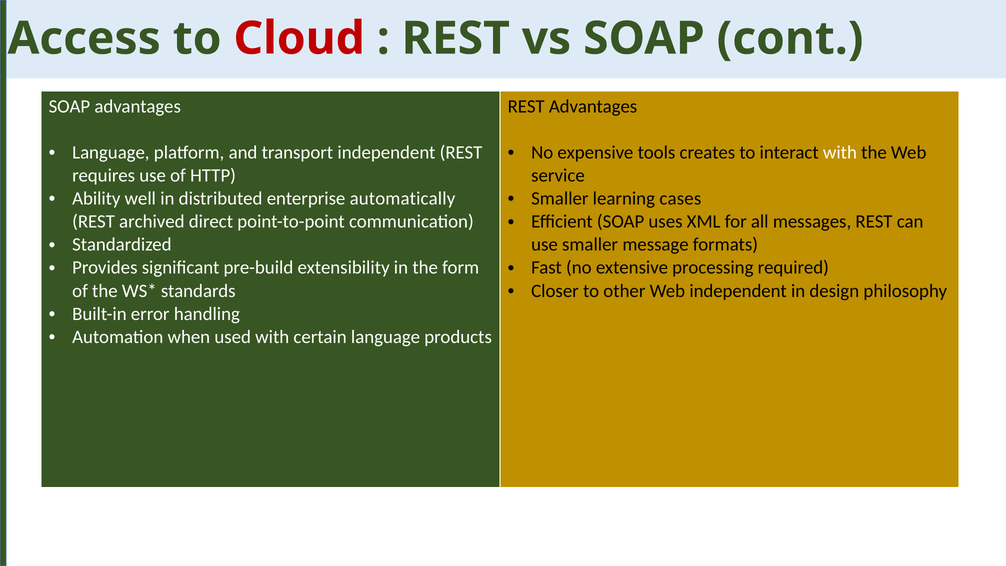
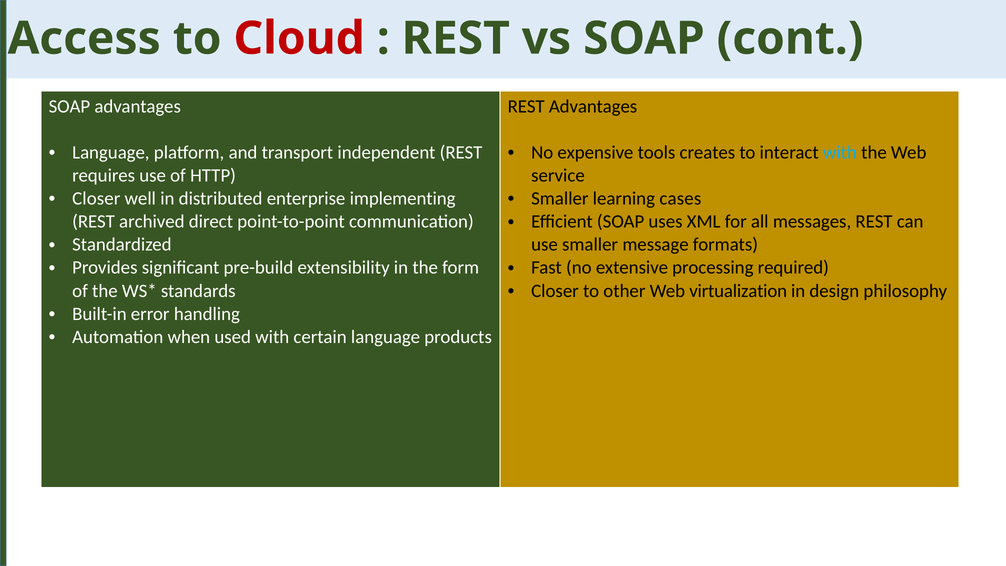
with colour: white -> light blue (840, 153)
Ability: Ability -> Closer (96, 199)
automatically: automatically -> implementing (403, 199)
Web independent: independent -> virtualization (738, 291)
